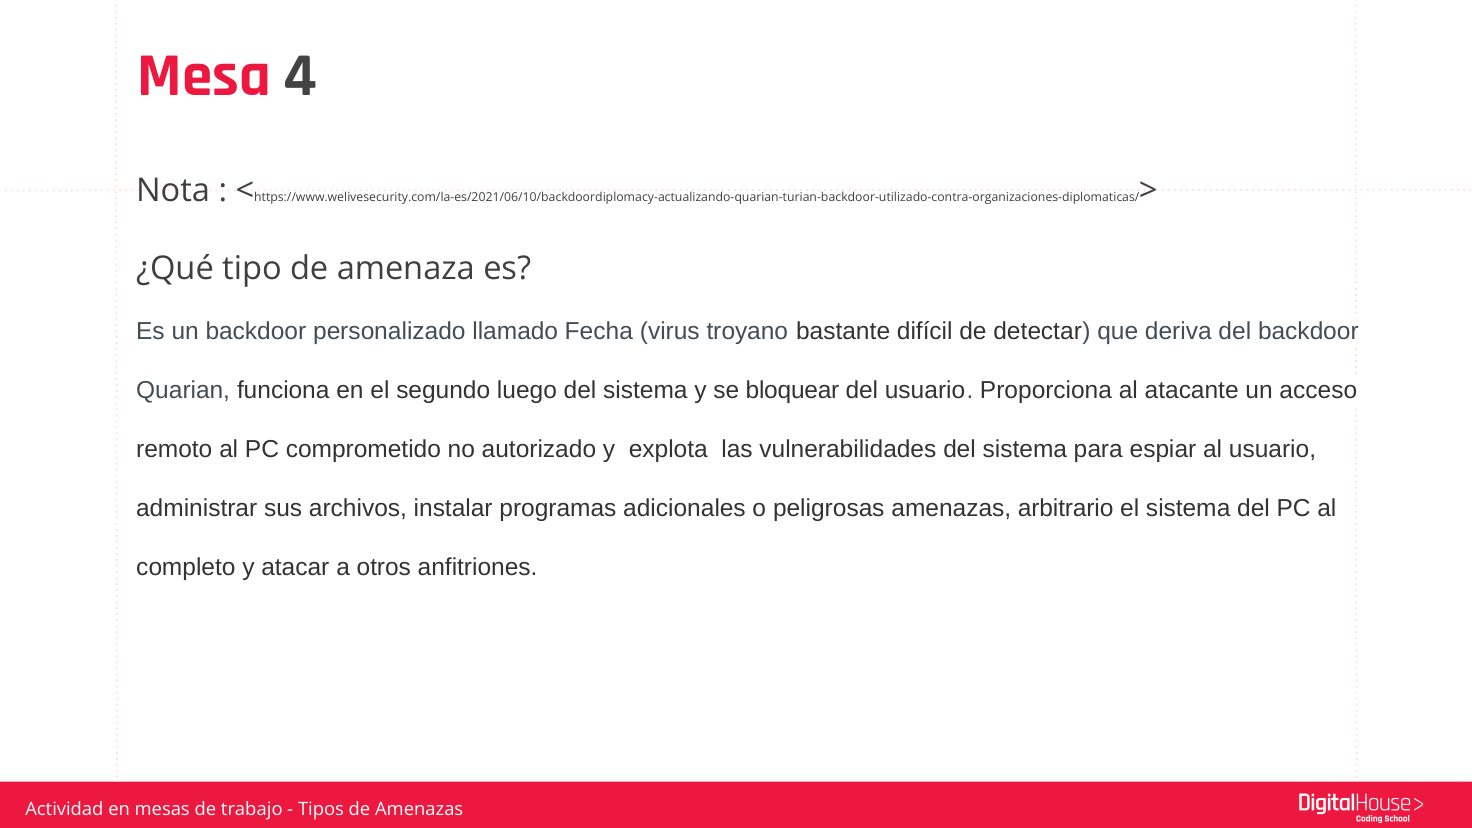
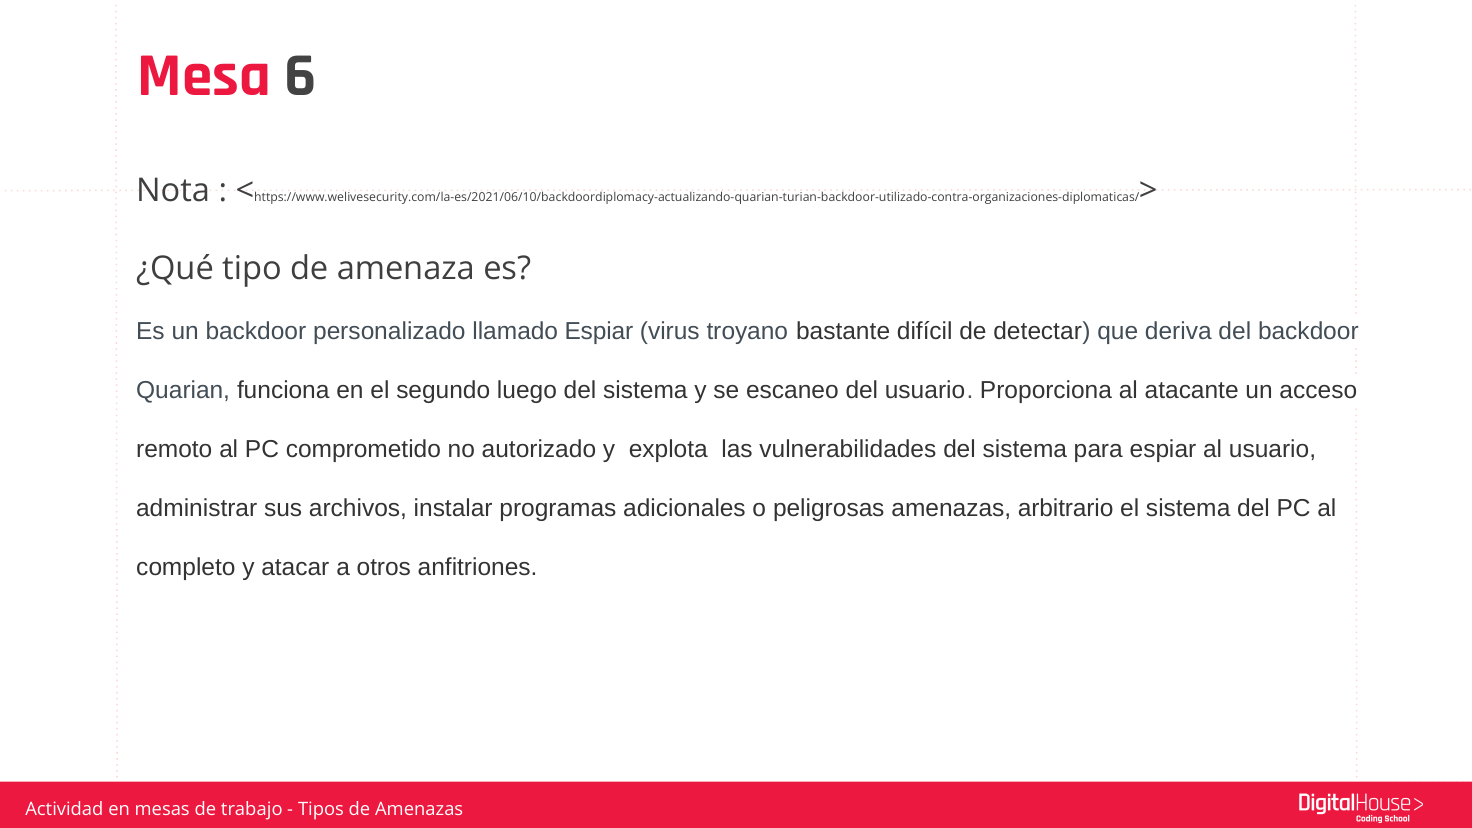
4: 4 -> 6 (300, 76)
llamado Fecha: Fecha -> Espiar (599, 332)
bloquear: bloquear -> escaneo (792, 391)
